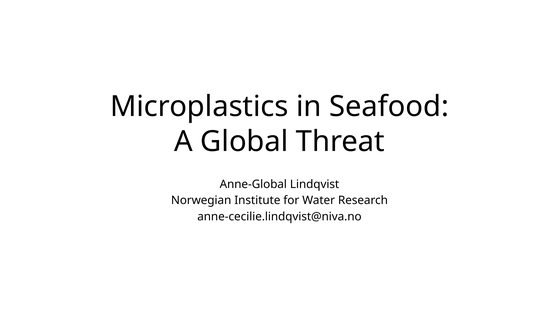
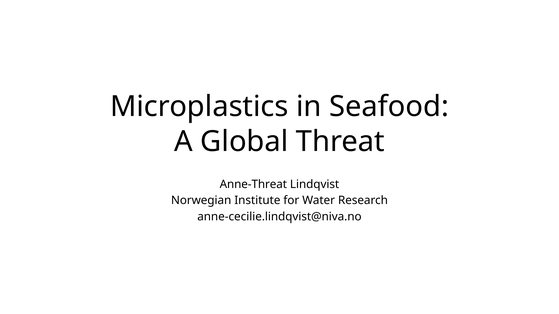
Anne-Global: Anne-Global -> Anne-Threat (253, 184)
